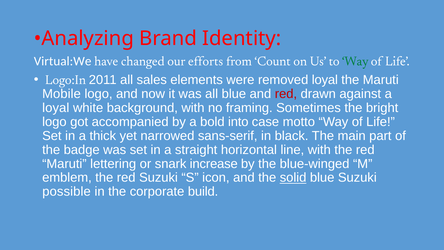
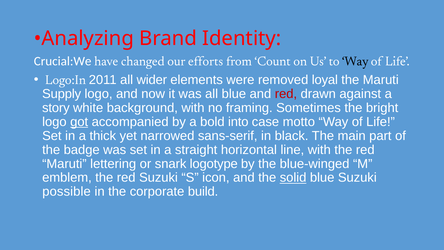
Virtual:We: Virtual:We -> Crucial:We (63, 61)
Way colour: green -> black (355, 61)
sales: sales -> wider (152, 80)
Mobile: Mobile -> Supply (62, 94)
loyal: loyal -> story (56, 108)
got underline: none -> present (79, 122)
increase: increase -> logotype (214, 164)
